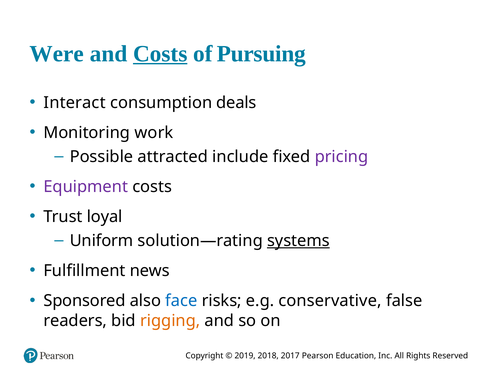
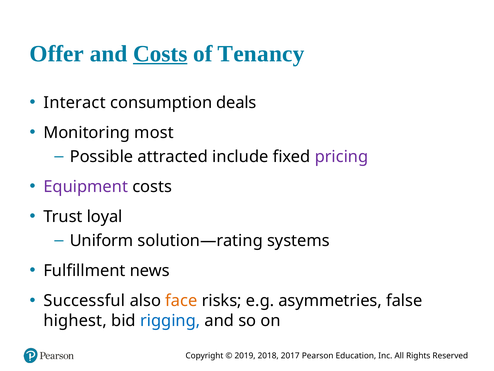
Were: Were -> Offer (57, 54)
Pursuing: Pursuing -> Tenancy (261, 54)
work: work -> most (154, 132)
systems underline: present -> none (298, 240)
Sponsored: Sponsored -> Successful (84, 300)
face colour: blue -> orange (181, 300)
conservative: conservative -> asymmetries (330, 300)
readers: readers -> highest (75, 320)
rigging colour: orange -> blue (170, 320)
